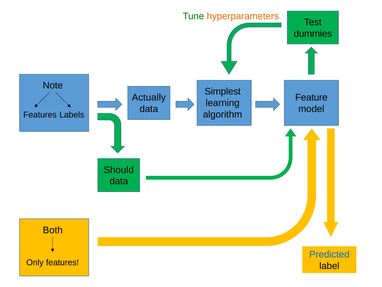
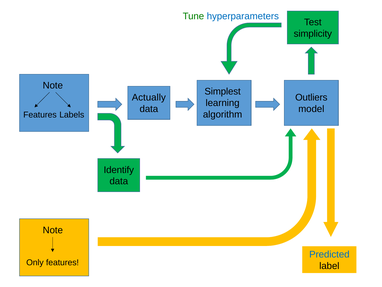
hyperparameters colour: orange -> blue (243, 16)
dummies: dummies -> simplicity (313, 34)
Feature: Feature -> Outliers (311, 97)
Should: Should -> Identify (119, 170)
Both: Both -> Note (53, 230)
